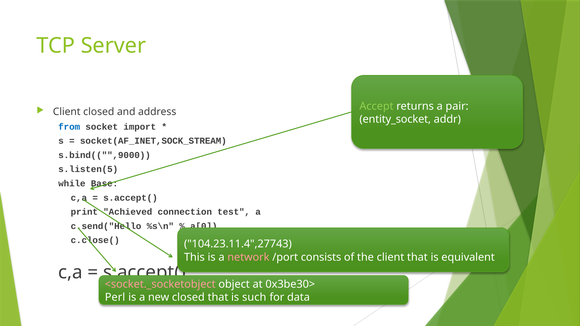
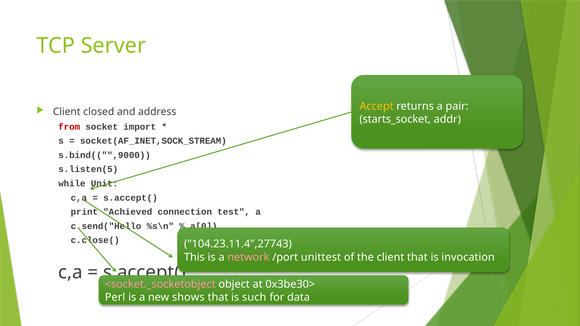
Accept colour: light green -> yellow (377, 106)
entity_socket: entity_socket -> starts_socket (395, 119)
from colour: blue -> red (69, 127)
Base: Base -> Unit (104, 184)
consists: consists -> unittest (321, 257)
equivalent: equivalent -> invocation (468, 257)
new closed: closed -> shows (188, 298)
